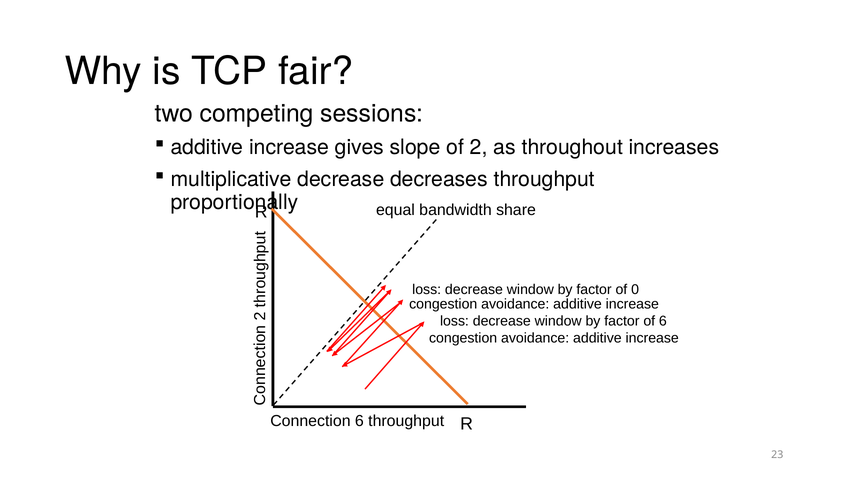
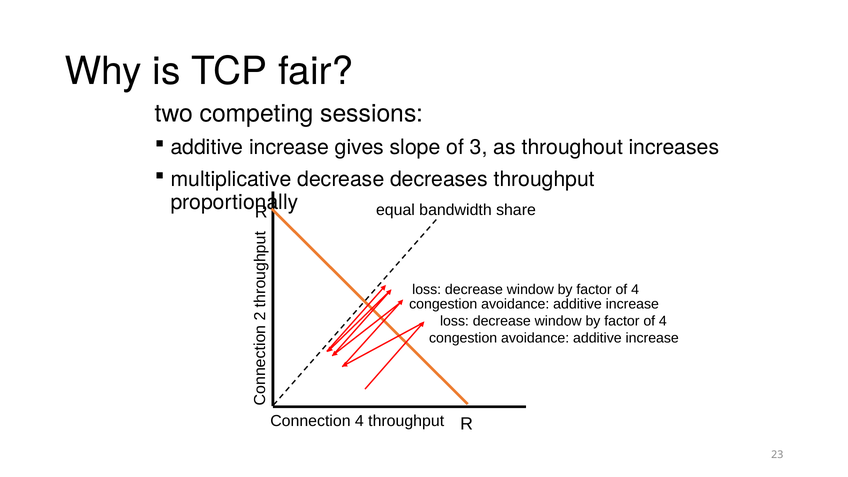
of 2: 2 -> 3 (479, 147)
0: 0 -> 4 (635, 290)
6: 6 -> 4 (663, 321)
Connection 6: 6 -> 4 (359, 421)
